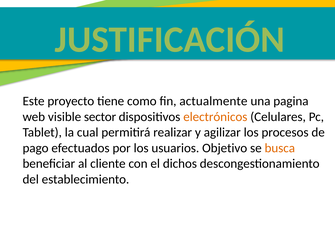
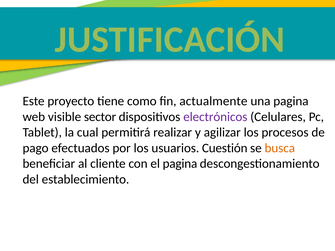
electrónicos colour: orange -> purple (215, 117)
Objetivo: Objetivo -> Cuestión (225, 148)
el dichos: dichos -> pagina (180, 164)
